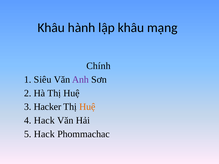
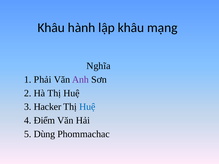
Chính: Chính -> Nghĩa (98, 66)
Siêu: Siêu -> Phải (43, 80)
Huệ colour: orange -> blue (87, 107)
4 Hack: Hack -> Điểm (44, 121)
5 Hack: Hack -> Dùng (44, 134)
